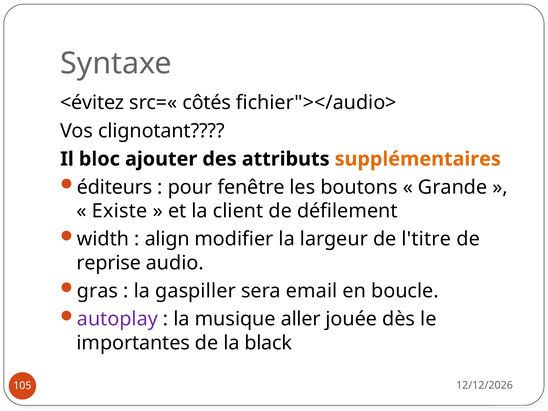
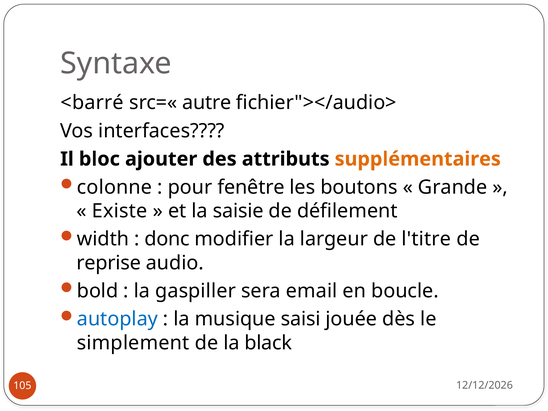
<évitez: <évitez -> <barré (92, 103)
côtés: côtés -> autre (207, 103)
clignotant: clignotant -> interfaces (161, 131)
éditeurs: éditeurs -> colonne (115, 187)
client: client -> saisie (238, 211)
align: align -> donc (167, 239)
gras: gras -> bold (98, 291)
autoplay colour: purple -> blue (117, 319)
aller: aller -> saisi (301, 319)
importantes: importantes -> simplement (133, 343)
